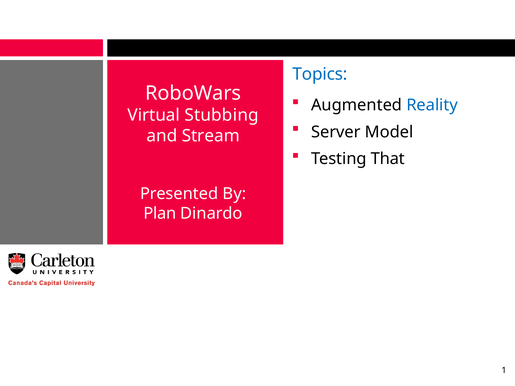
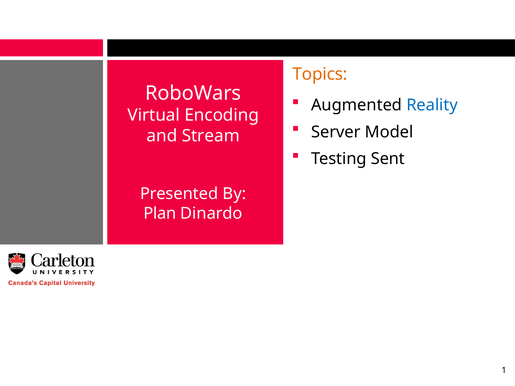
Topics colour: blue -> orange (320, 74)
Stubbing: Stubbing -> Encoding (222, 115)
That: That -> Sent (388, 159)
